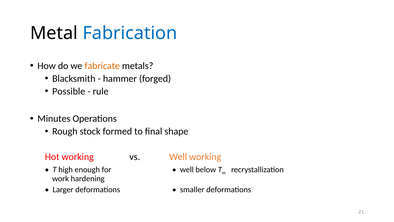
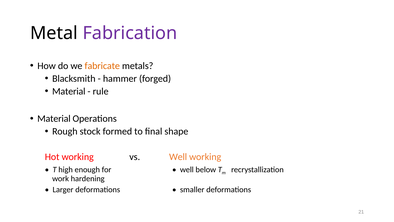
Fabrication colour: blue -> purple (130, 33)
Possible: Possible -> Material (69, 91)
Minutes: Minutes -> Material (54, 119)
